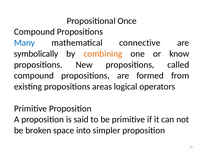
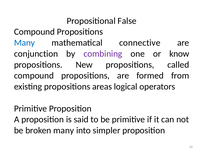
Once: Once -> False (127, 21)
symbolically: symbolically -> conjunction (36, 54)
combining colour: orange -> purple (103, 54)
broken space: space -> many (64, 130)
